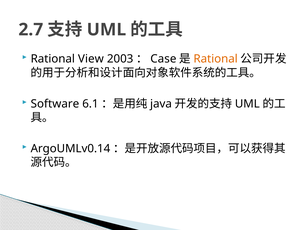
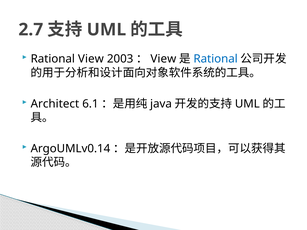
Case: Case -> View (163, 59)
Rational colour: orange -> blue (216, 59)
Software: Software -> Architect (55, 104)
